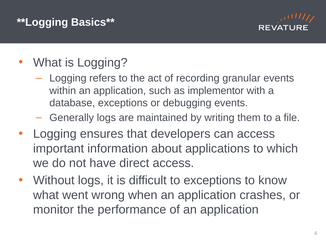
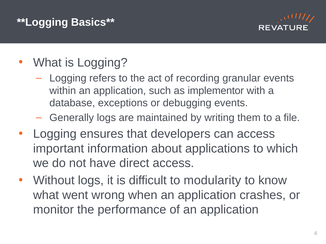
to exceptions: exceptions -> modularity (212, 181)
